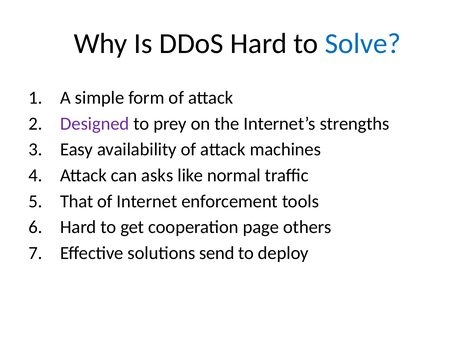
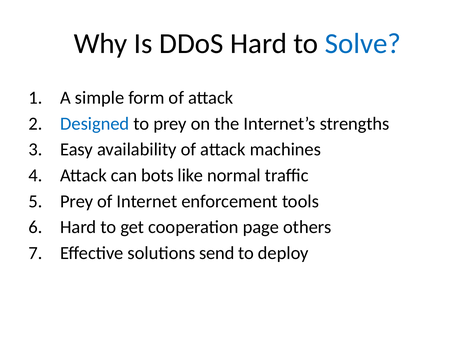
Designed colour: purple -> blue (95, 124)
asks: asks -> bots (157, 176)
That: That -> Prey (77, 201)
